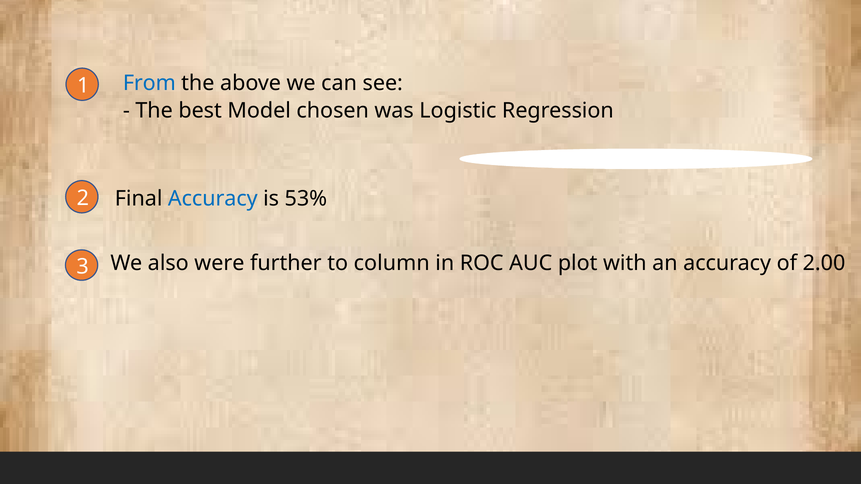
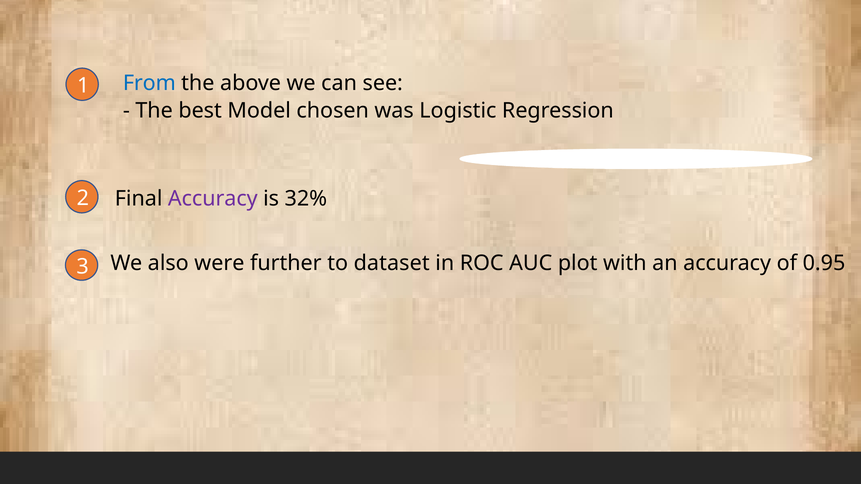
Accuracy colour: blue -> purple (213, 199)
53%: 53% -> 32% (306, 199)
column: column -> dataset (392, 263)
2.00: 2.00 -> 0.95 (824, 263)
